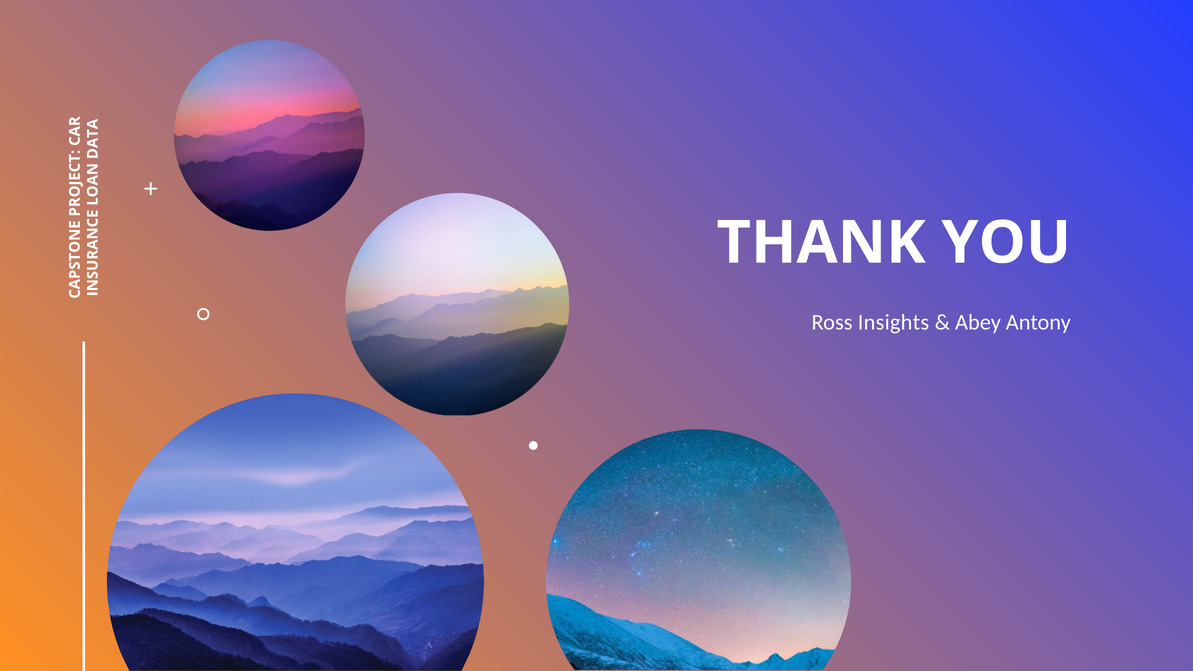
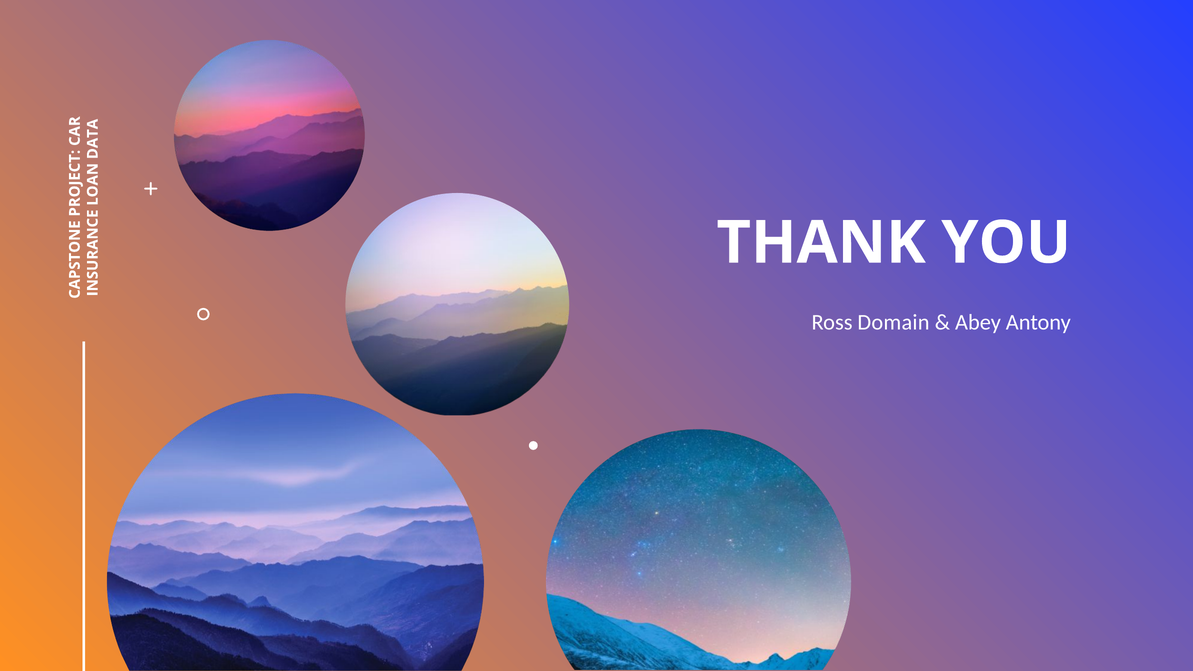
Insights: Insights -> Domain (894, 322)
